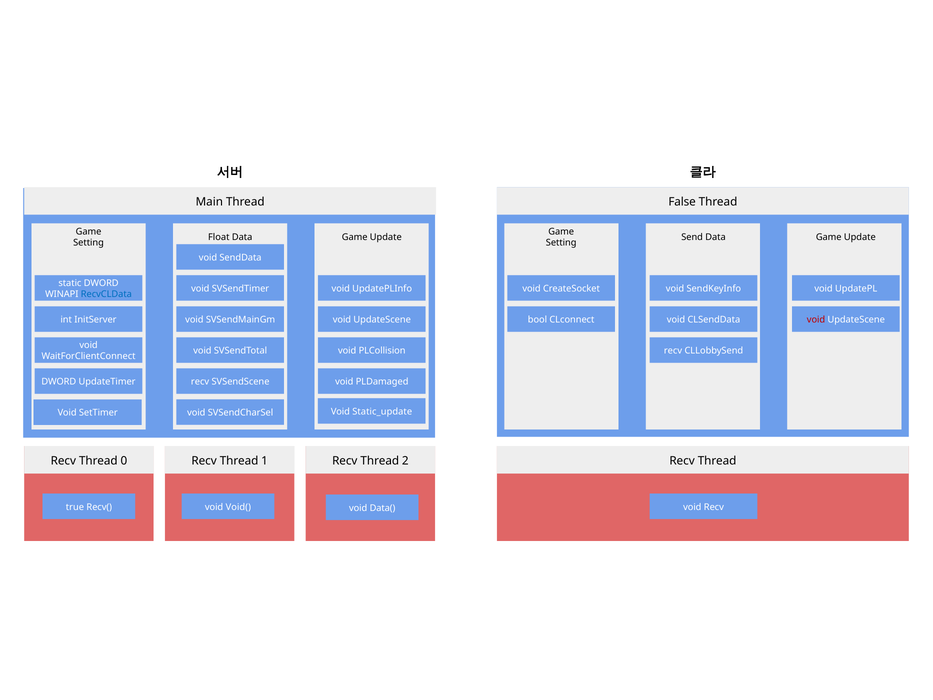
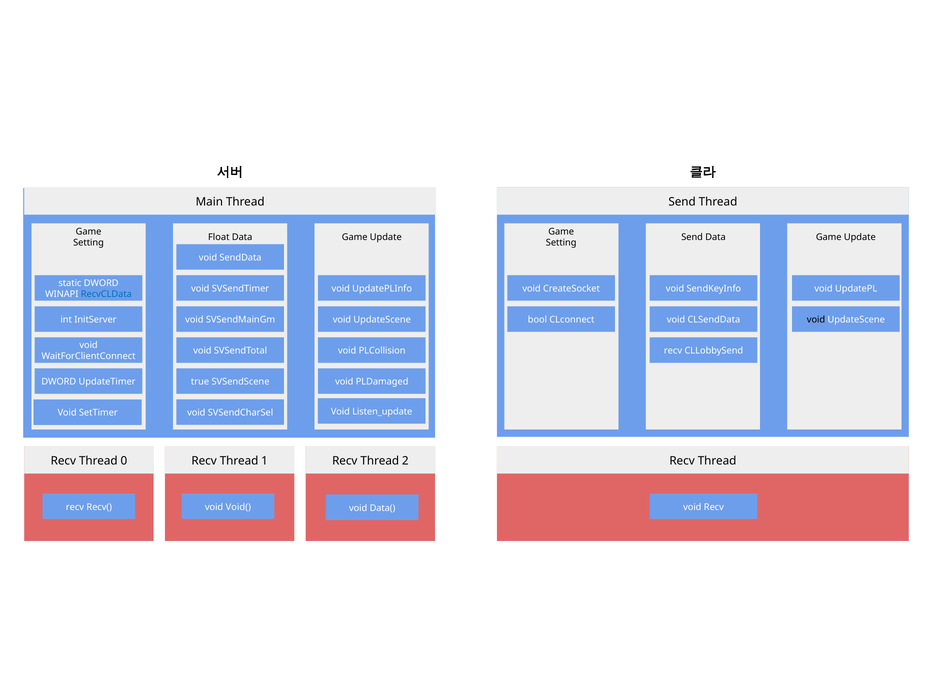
False: False -> Send (682, 202)
void colour: red -> black (816, 320)
recv: recv -> true (200, 382)
Static_update: Static_update -> Listen_update (382, 411)
true: true -> recv (75, 507)
